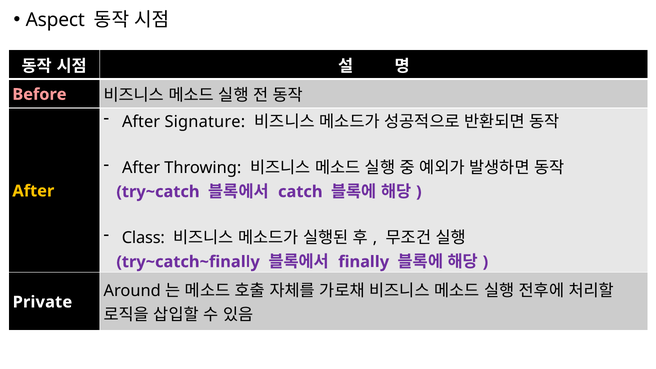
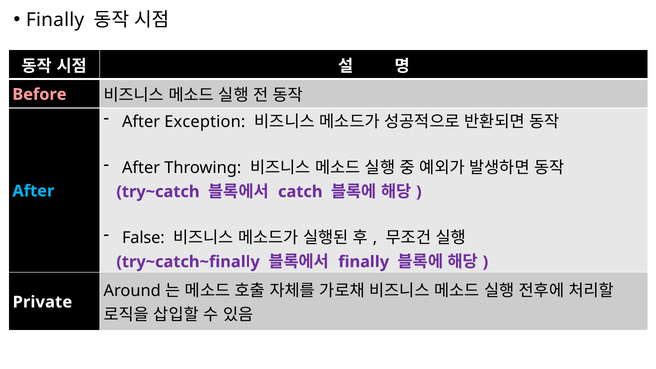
Aspect: Aspect -> Finally (55, 20)
Signature: Signature -> Exception (205, 122)
After colour: yellow -> light blue (33, 191)
Class: Class -> False (143, 238)
